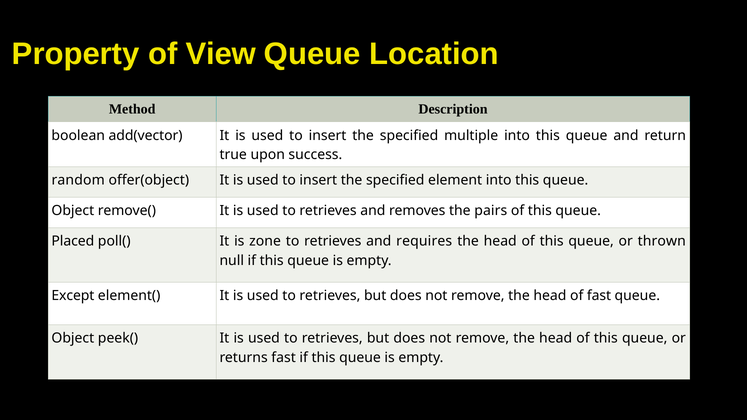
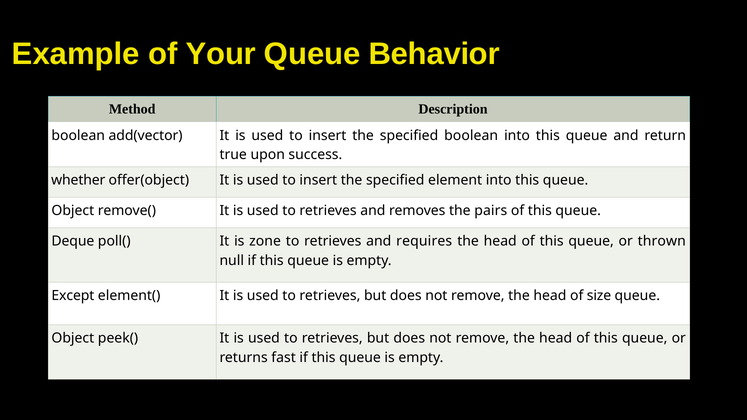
Property: Property -> Example (76, 54)
View: View -> Your (221, 54)
Location: Location -> Behavior (434, 54)
specified multiple: multiple -> boolean (471, 136)
random: random -> whether (78, 180)
Placed: Placed -> Deque (73, 241)
of fast: fast -> size (599, 296)
